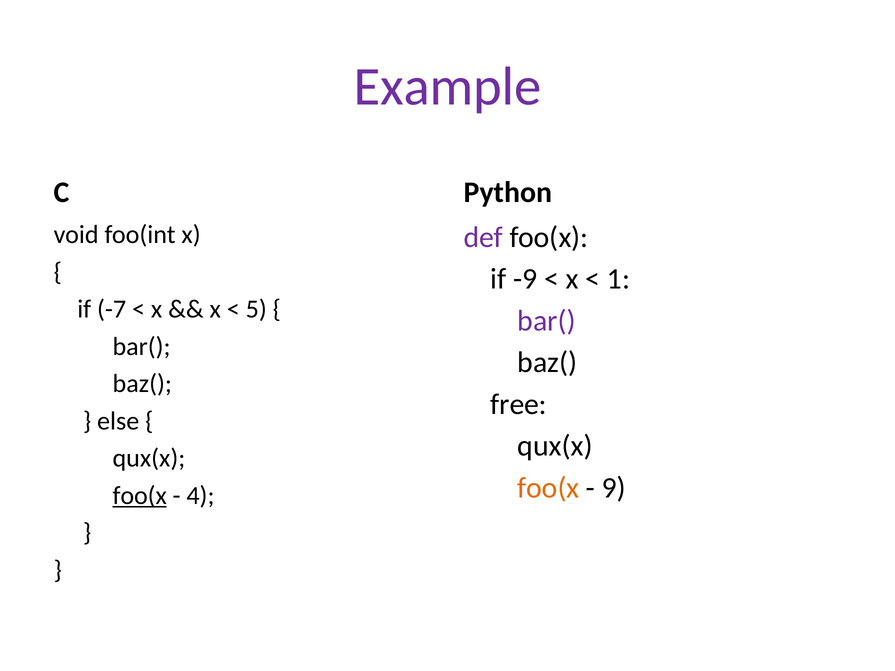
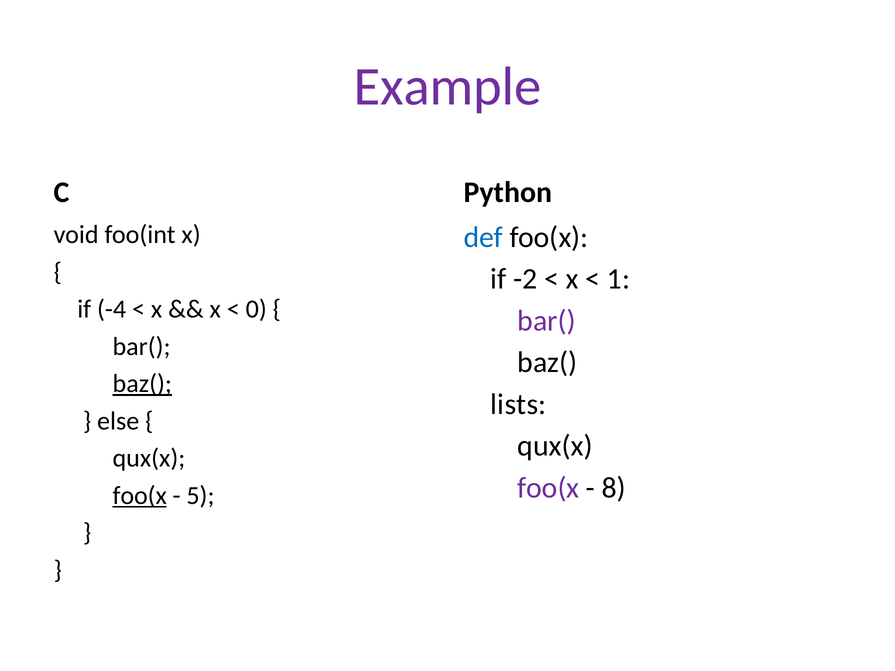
def colour: purple -> blue (483, 237)
-9: -9 -> -2 (525, 279)
-7: -7 -> -4 (112, 309)
5: 5 -> 0 (256, 309)
baz( underline: none -> present (142, 384)
free: free -> lists (518, 404)
foo(x colour: orange -> purple (548, 488)
9: 9 -> 8 (614, 488)
4: 4 -> 5 (200, 496)
